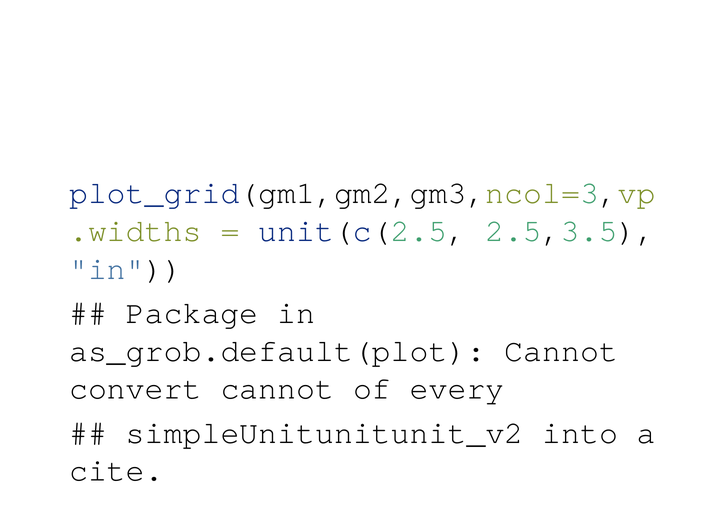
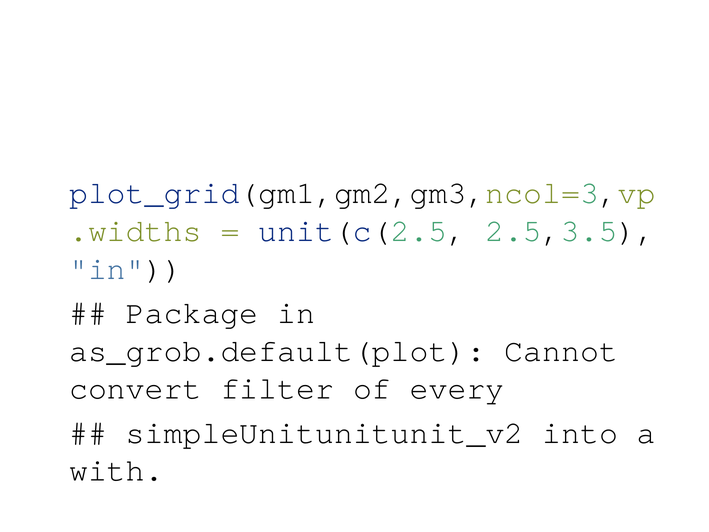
convert cannot: cannot -> filter (277, 388)
cite: cite -> with (116, 470)
